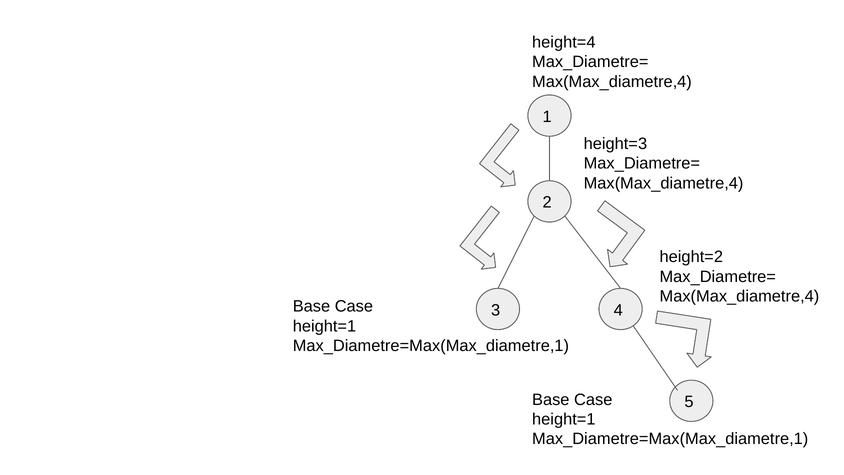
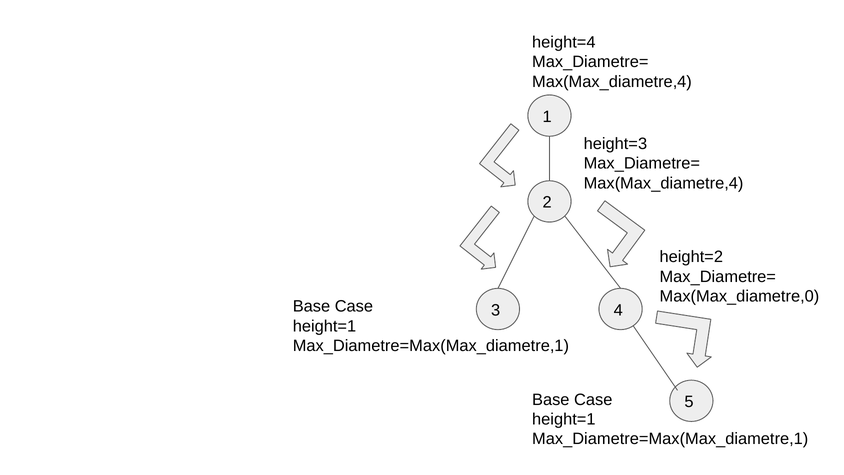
Max(Max_diametre,4: Max(Max_diametre,4 -> Max(Max_diametre,0 (739, 296)
